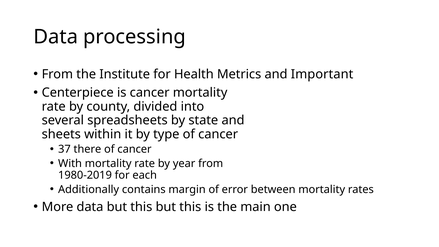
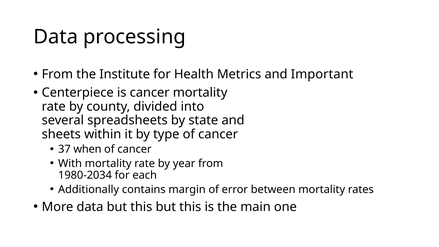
there: there -> when (87, 149)
1980-2019: 1980-2019 -> 1980-2034 (85, 175)
